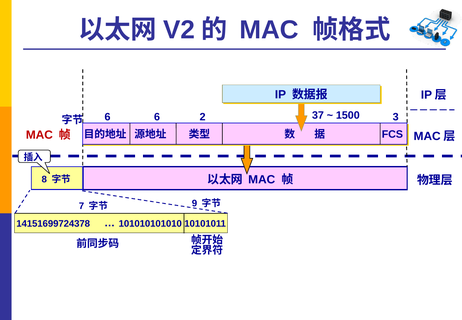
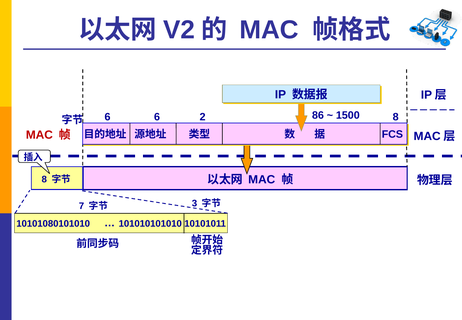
2 3: 3 -> 8 (396, 117)
37: 37 -> 86 (318, 115)
9: 9 -> 3 (195, 203)
14151699724378: 14151699724378 -> 10101080101010 (53, 224)
